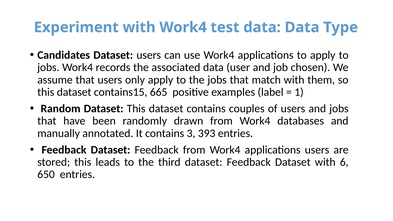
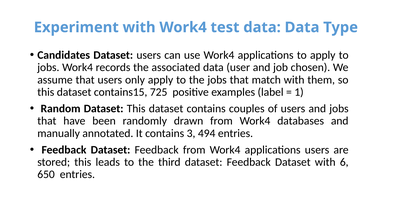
665: 665 -> 725 (159, 92)
393: 393 -> 494 (207, 133)
